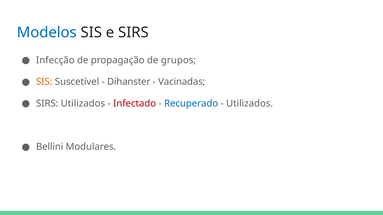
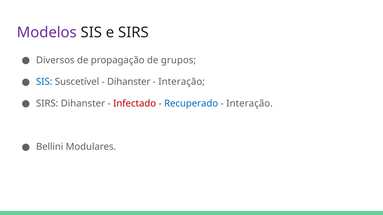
Modelos colour: blue -> purple (47, 32)
Infecção: Infecção -> Diversos (55, 60)
SIS colour: orange -> blue (44, 82)
Vacinadas: Vacinadas -> Interação (182, 82)
SIRS Utilizados: Utilizados -> Dihanster (83, 104)
Utilizados: Utilizados -> Interação (250, 104)
